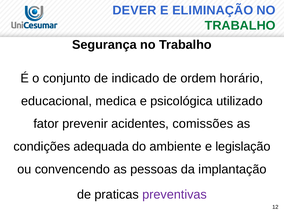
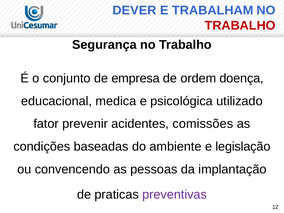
ELIMINAÇÃO: ELIMINAÇÃO -> TRABALHAM (213, 10)
TRABALHO colour: green -> red (240, 25)
indicado: indicado -> empresa (136, 78)
horário: horário -> doença (242, 78)
adequada: adequada -> baseadas (101, 147)
